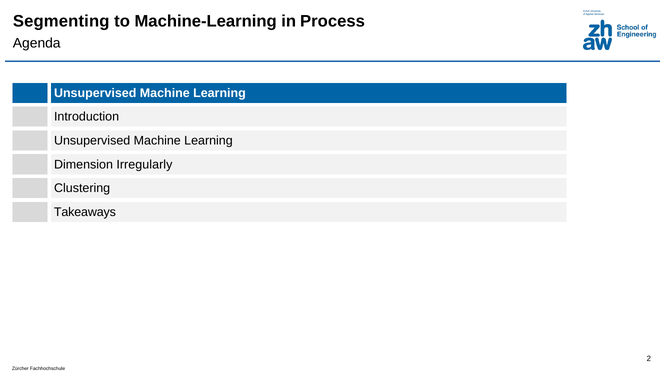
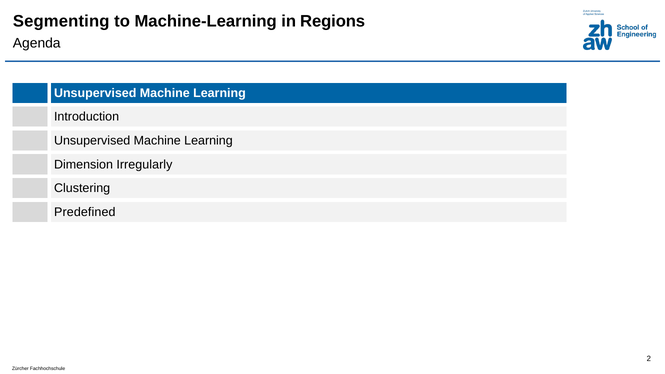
Process: Process -> Regions (333, 21)
Takeaways: Takeaways -> Predefined (85, 212)
